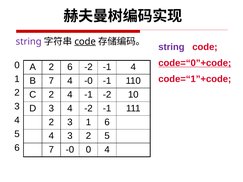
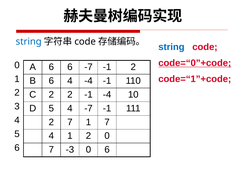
string colour: purple -> blue (29, 42)
code underline: present -> none (85, 42)
string colour: purple -> blue (171, 47)
A 2: 2 -> 6 (51, 67)
6 -2: -2 -> -7 (88, 67)
-1 4: 4 -> 2 (133, 67)
B 7: 7 -> 6 (51, 81)
4 -0: -0 -> -4 (88, 81)
2 4: 4 -> 2 (70, 95)
-1 -2: -2 -> -4 (107, 95)
D 3: 3 -> 5 (51, 109)
4 -2: -2 -> -7 (88, 109)
3: 3 -> 7 (70, 122)
1 6: 6 -> 7 (107, 122)
4 3: 3 -> 1 (70, 136)
2 5: 5 -> 0 (107, 136)
7 -0: -0 -> -3 (70, 150)
0 4: 4 -> 6 (107, 150)
